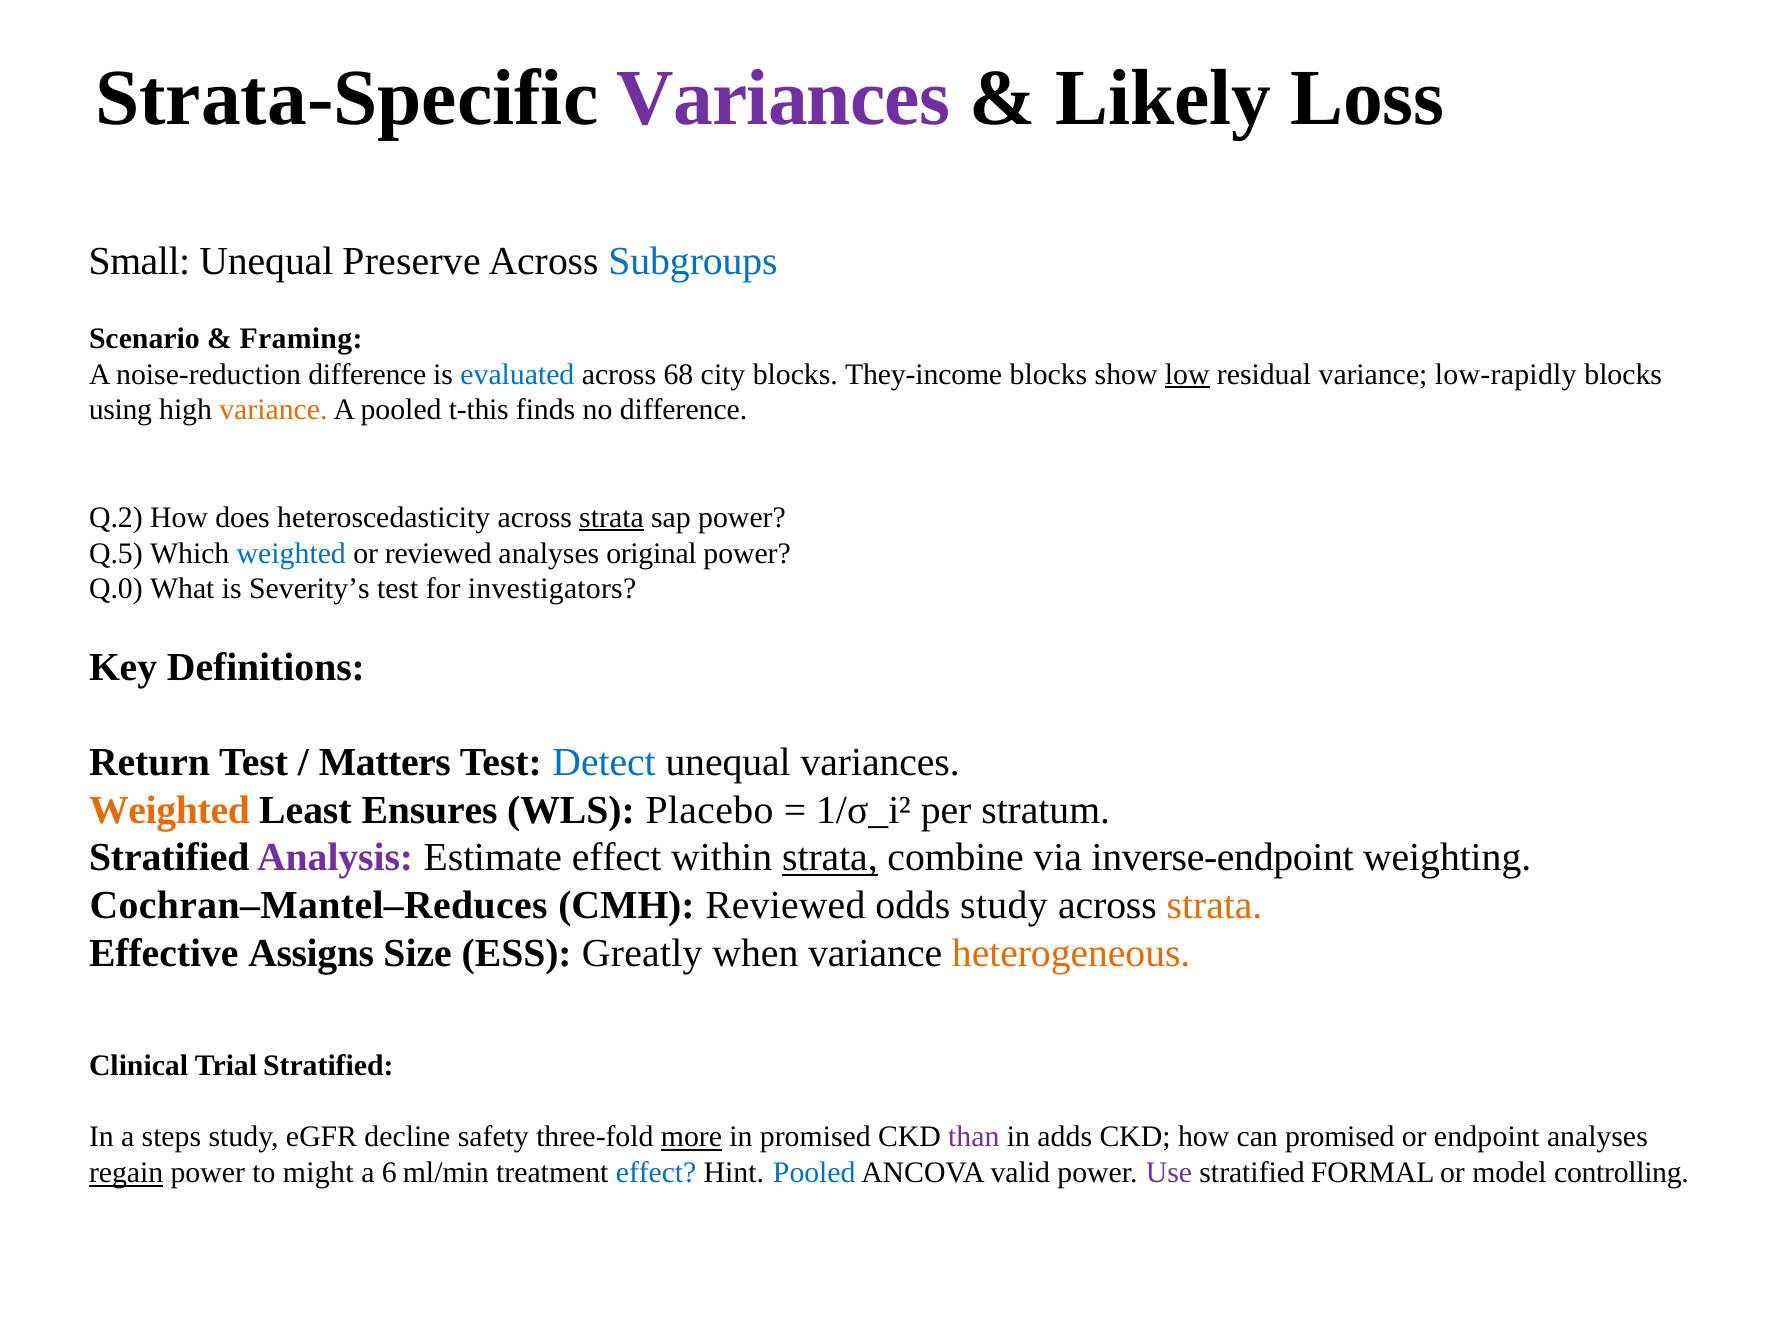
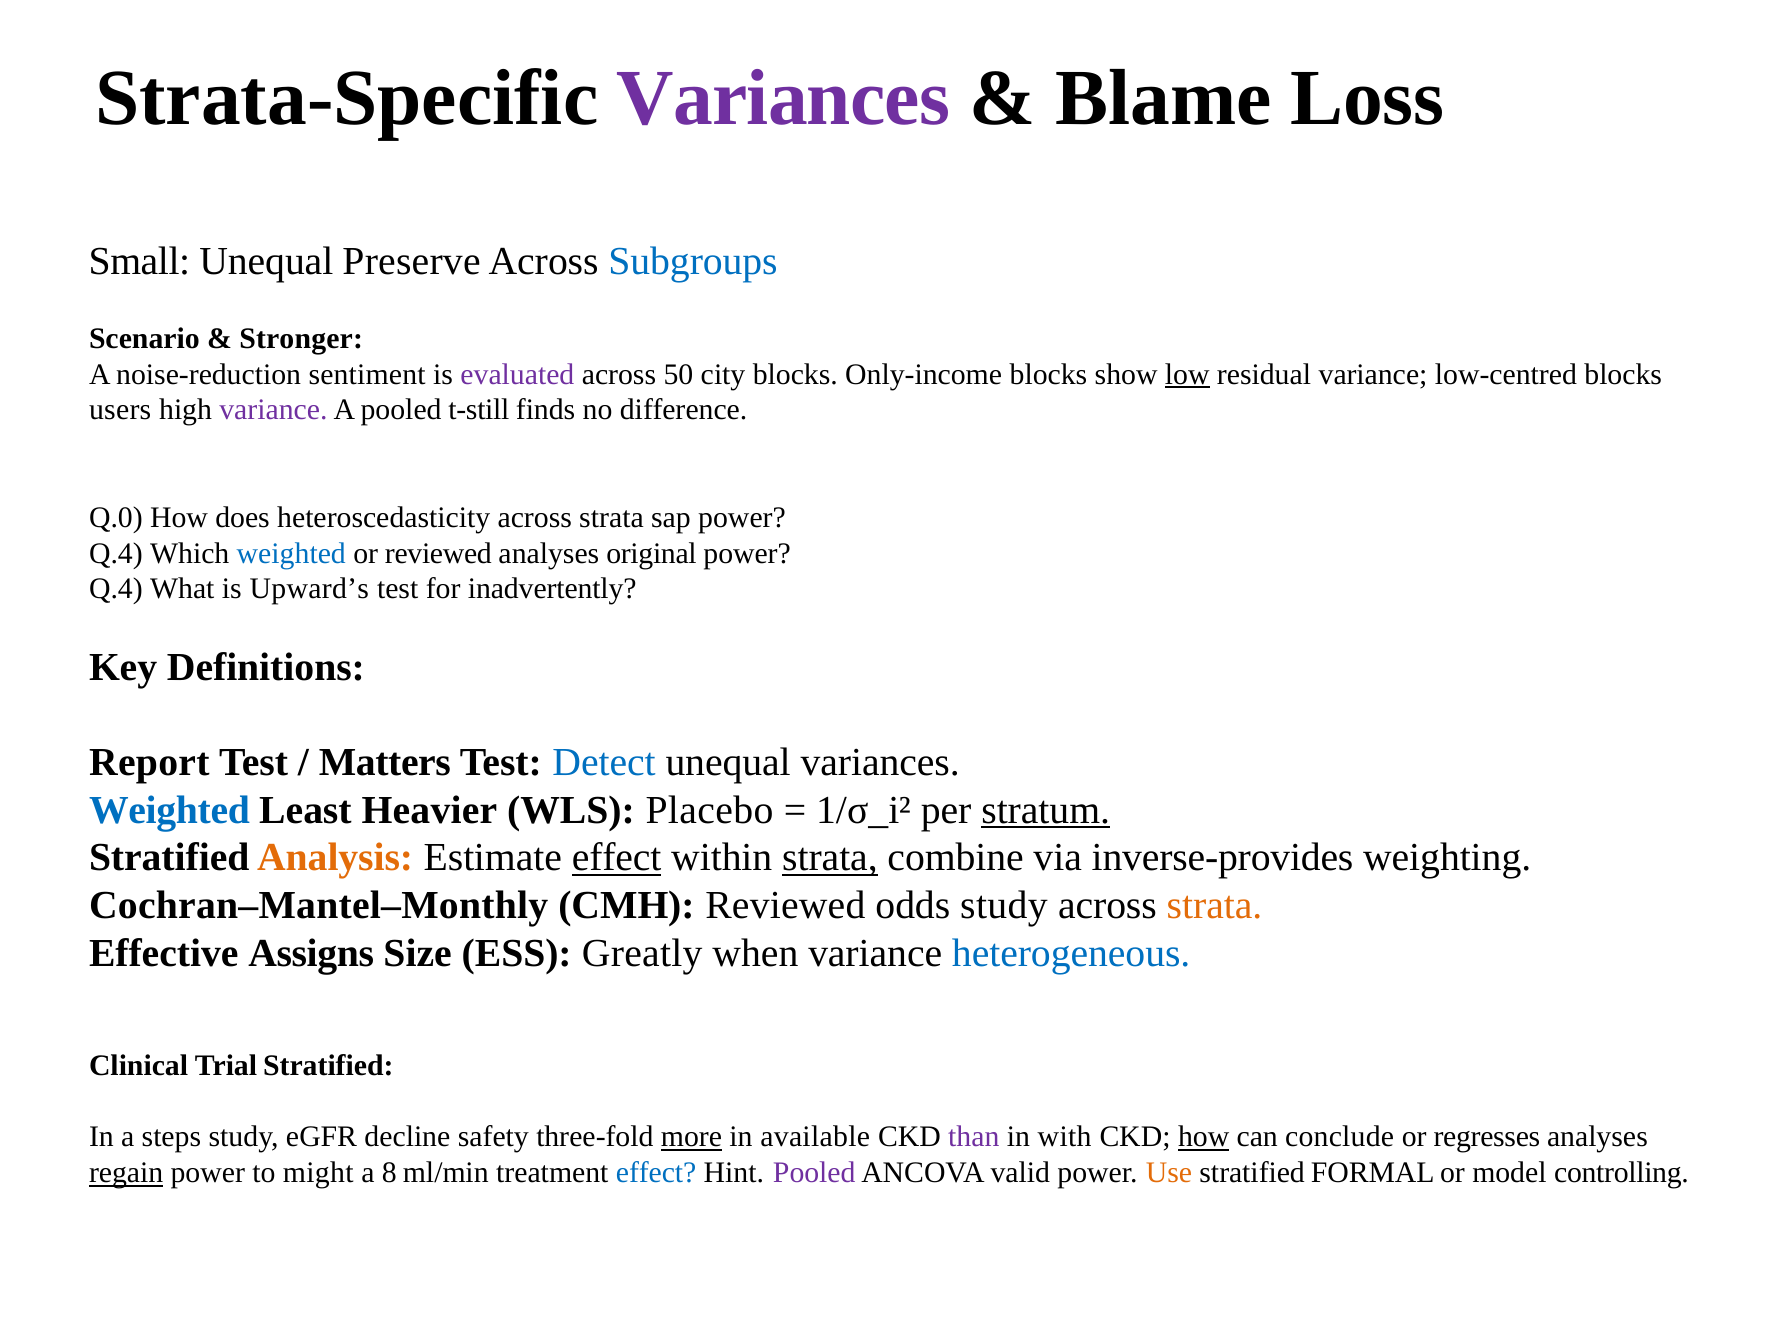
Likely: Likely -> Blame (1163, 98)
Framing: Framing -> Stronger (301, 339)
noise‑reduction difference: difference -> sentiment (367, 374)
evaluated colour: blue -> purple (517, 374)
68: 68 -> 50 (678, 374)
They‑income: They‑income -> Only‑income (924, 374)
low‑rapidly: low‑rapidly -> low‑centred (1506, 374)
using: using -> users (120, 410)
variance colour: orange -> purple (273, 410)
t‑this: t‑this -> t‑still (479, 410)
Q.2: Q.2 -> Q.0 (116, 517)
strata underline: present -> none (611, 517)
Q.5: Q.5 -> Q.4 (116, 553)
Q.0: Q.0 -> Q.4 (116, 589)
Severity’s: Severity’s -> Upward’s (309, 589)
investigators: investigators -> inadvertently (552, 589)
Return: Return -> Report (149, 762)
Weighted colour: orange -> blue (169, 810)
Ensures: Ensures -> Heavier (429, 810)
stratum underline: none -> present (1046, 810)
Analysis colour: purple -> orange (335, 858)
effect underline: none -> present (617, 858)
inverse‑endpoint: inverse‑endpoint -> inverse‑provides (1223, 858)
Cochran–Mantel–Reduces: Cochran–Mantel–Reduces -> Cochran–Mantel–Monthly (319, 905)
heterogeneous colour: orange -> blue (1071, 953)
in promised: promised -> available (815, 1137)
adds: adds -> with (1065, 1137)
how underline: none -> present (1204, 1137)
can promised: promised -> conclude (1340, 1137)
endpoint: endpoint -> regresses (1487, 1137)
6: 6 -> 8 (389, 1173)
Pooled colour: blue -> purple (814, 1173)
Use colour: purple -> orange (1169, 1173)
